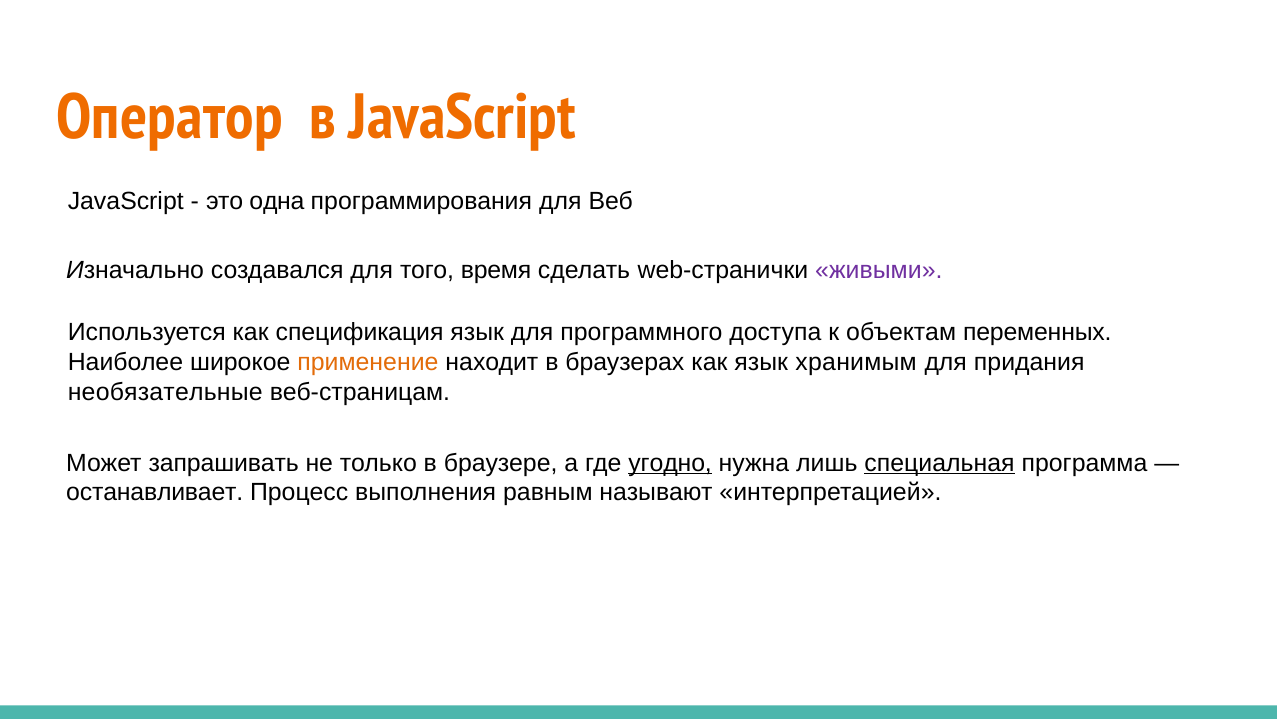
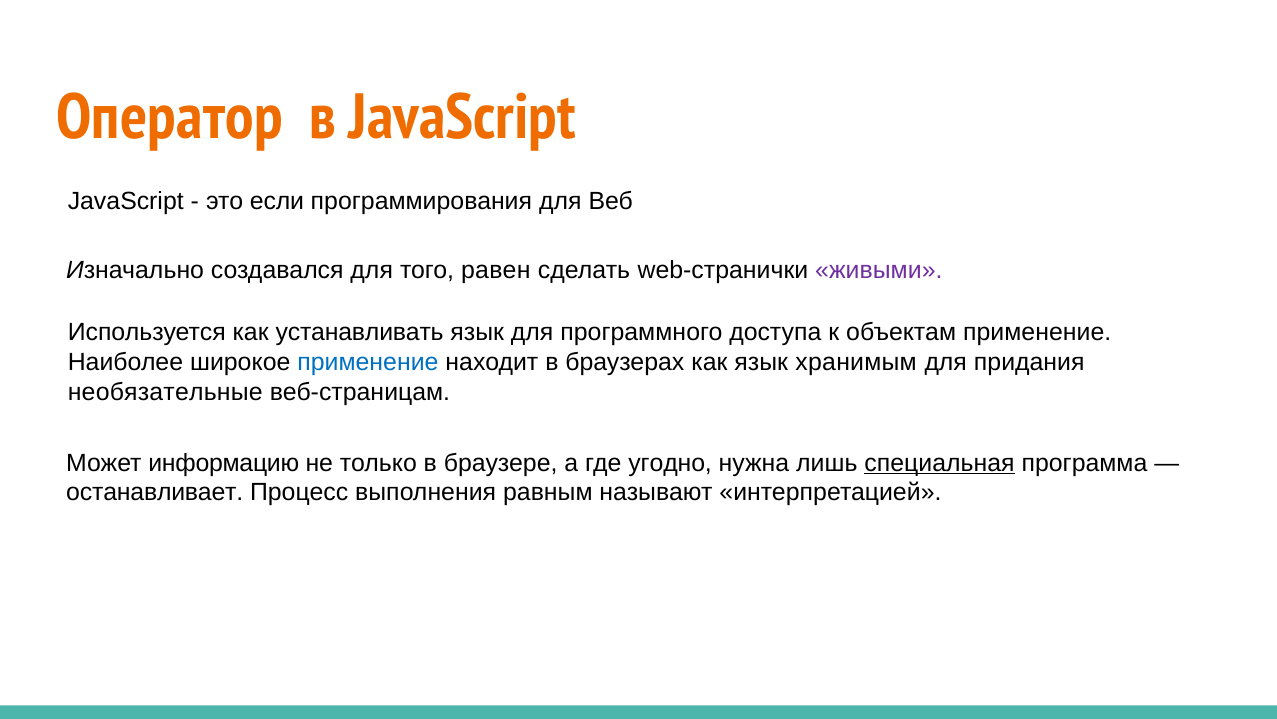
одна: одна -> если (277, 201)
время: время -> равен (496, 270)
спецификация: спецификация -> устанавливать (360, 332)
объектам переменных: переменных -> применение (1037, 332)
применение colour: orange -> blue (368, 362)
запрашивать: запрашивать -> информацию (224, 462)
угодно underline: present -> none (670, 462)
